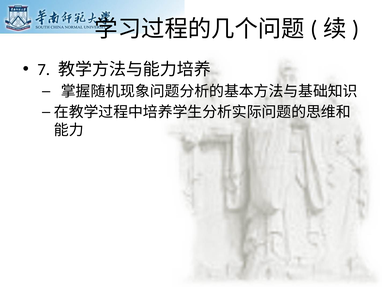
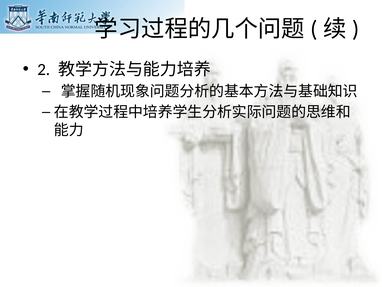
7: 7 -> 2 (44, 69)
